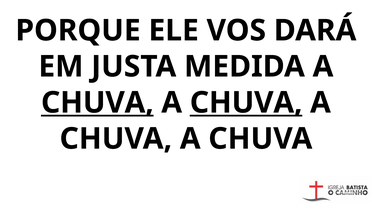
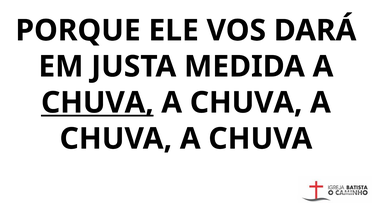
CHUVA underline: present -> none (246, 102)
